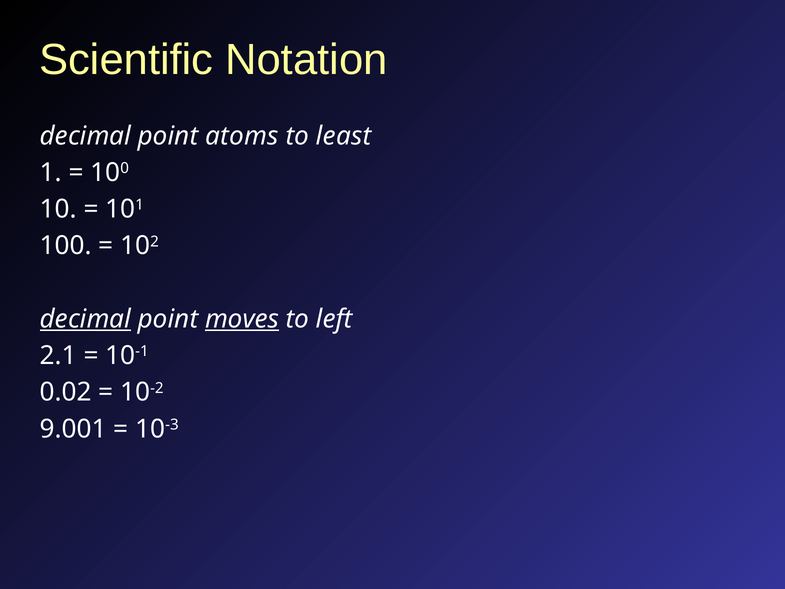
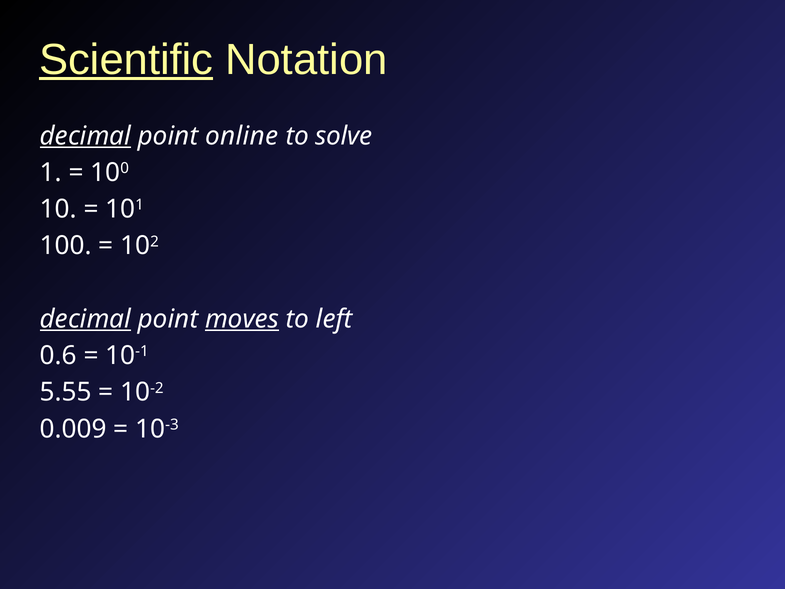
Scientific underline: none -> present (126, 60)
decimal underline: none -> present (85, 136)
atoms: atoms -> online (242, 136)
least: least -> solve (344, 136)
2.1: 2.1 -> 0.6 (58, 356)
0.02: 0.02 -> 5.55 (66, 392)
9.001: 9.001 -> 0.009 (73, 429)
